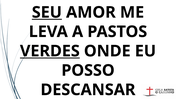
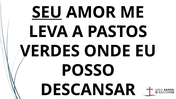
VERDES underline: present -> none (50, 51)
